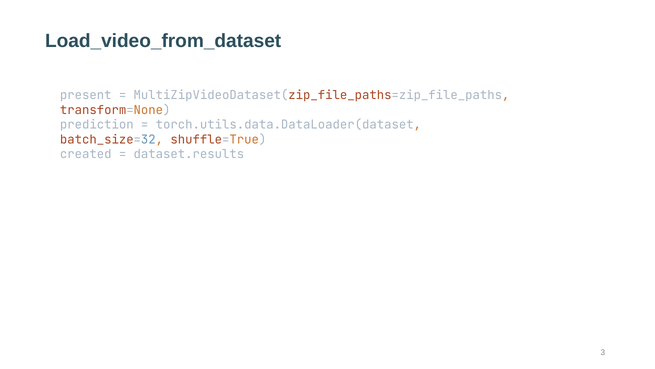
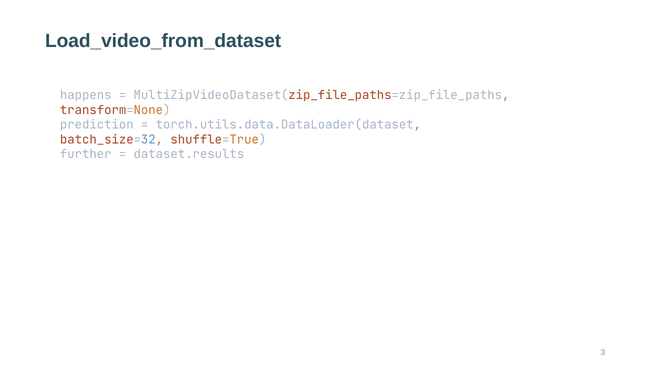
present: present -> happens (86, 95)
created: created -> further (86, 154)
